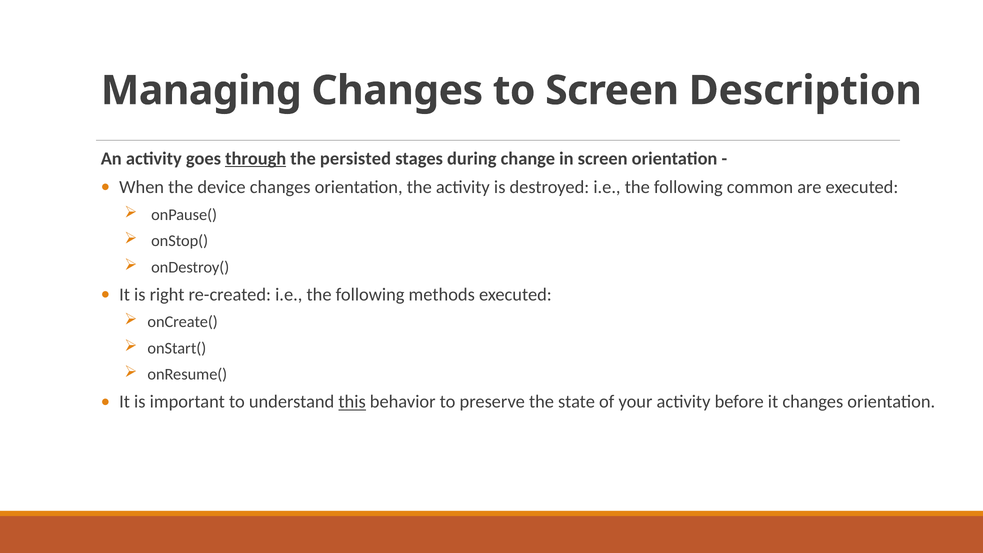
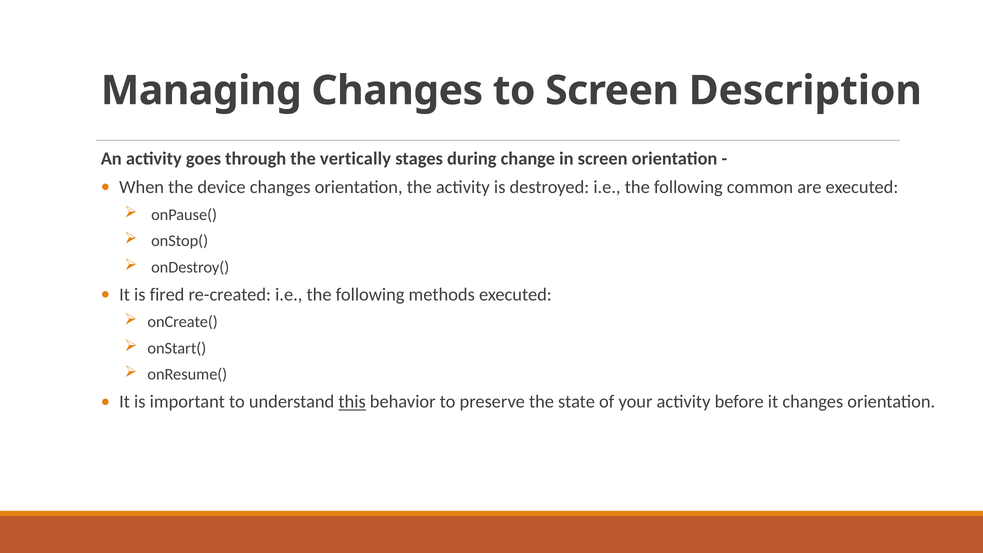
through underline: present -> none (256, 159)
persisted: persisted -> vertically (356, 159)
right: right -> fired (167, 295)
